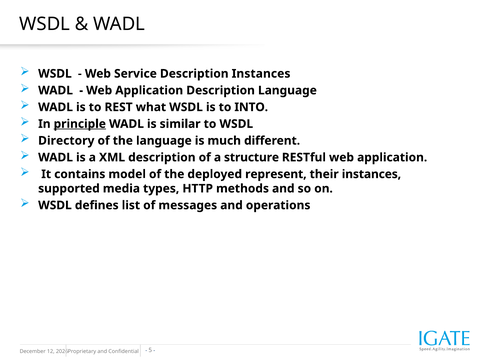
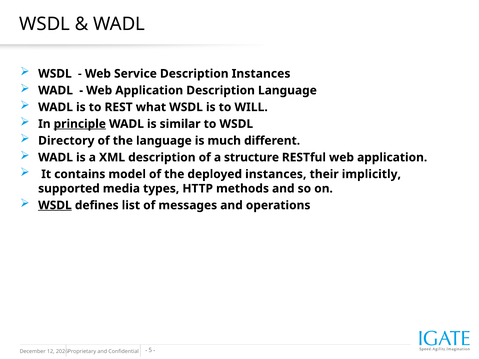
INTO: INTO -> WILL (251, 107)
deployed represent: represent -> instances (276, 174)
their instances: instances -> implicitly (371, 174)
WSDL underline: none -> present (55, 205)
